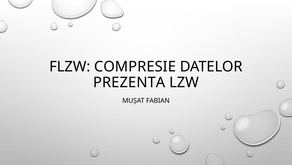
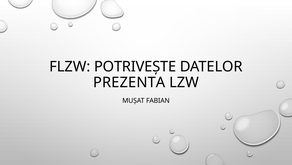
COMPRESIE: COMPRESIE -> POTRIVEȘTE (135, 66)
